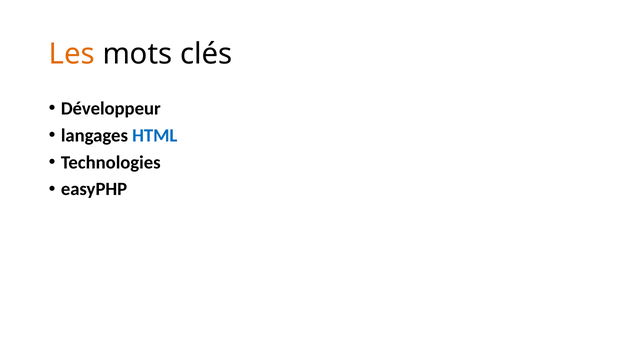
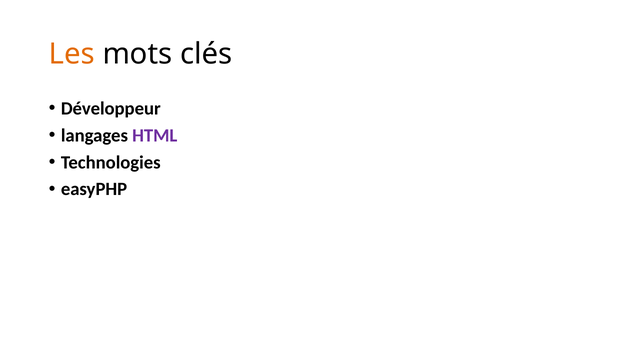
HTML colour: blue -> purple (155, 135)
